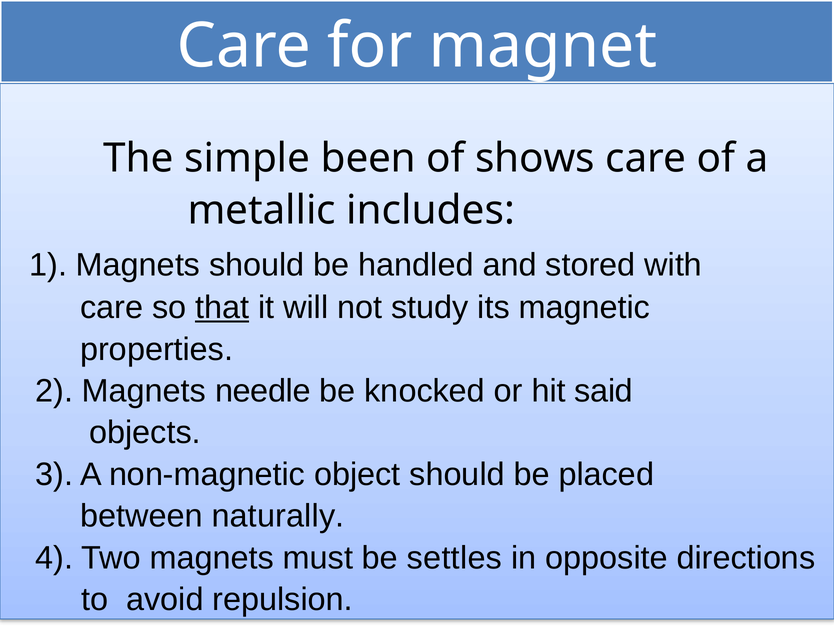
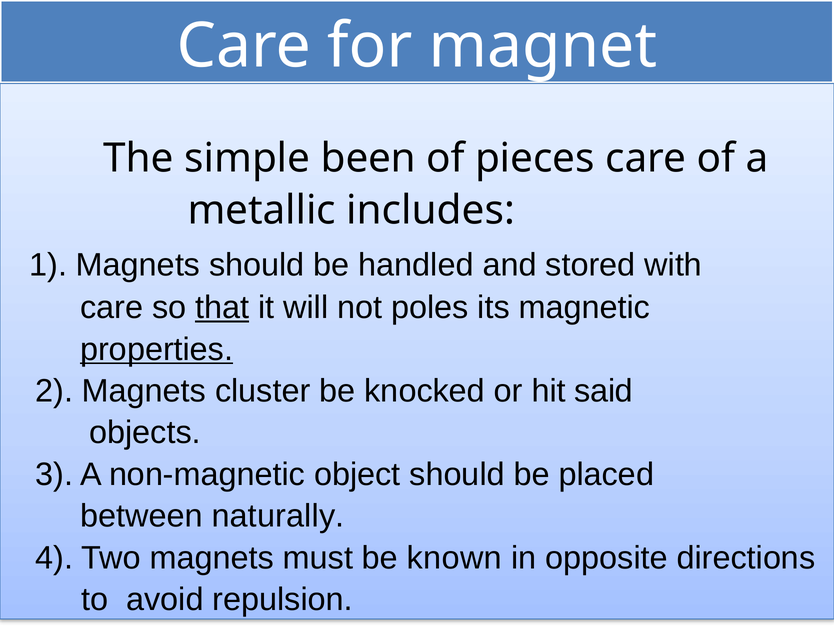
shows: shows -> pieces (535, 158)
study: study -> poles (430, 307)
properties underline: none -> present (157, 349)
needle: needle -> cluster (263, 391)
settles: settles -> known (454, 558)
